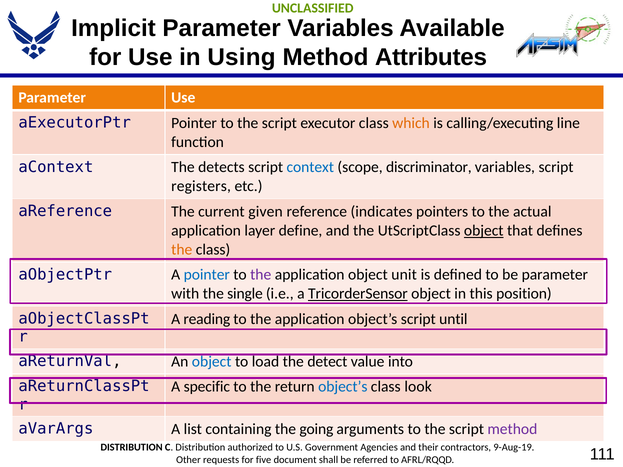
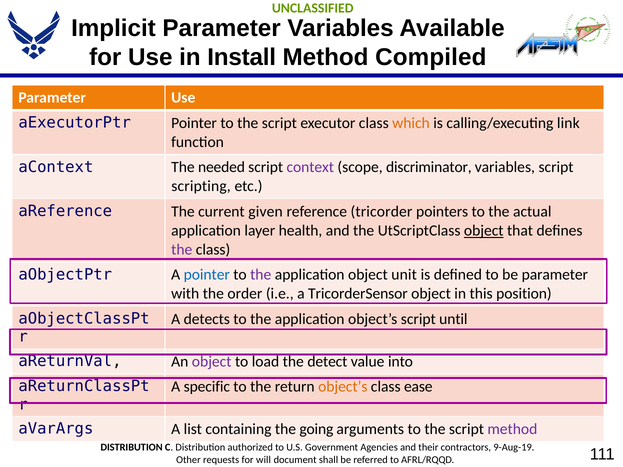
Using: Using -> Install (242, 57)
Attributes: Attributes -> Compiled (431, 57)
line: line -> link (568, 123)
detects: detects -> needed (221, 167)
context colour: blue -> purple (310, 167)
registers: registers -> scripting (201, 186)
indicates: indicates -> tricorder (381, 212)
define: define -> health (301, 231)
the colour: orange -> purple (182, 250)
single: single -> order (245, 294)
TricorderSensor underline: present -> none (358, 294)
reading: reading -> detects (207, 319)
object colour: blue -> purple (212, 362)
object’s colour: blue -> orange (343, 387)
look: look -> ease (418, 387)
five: five -> will (264, 460)
